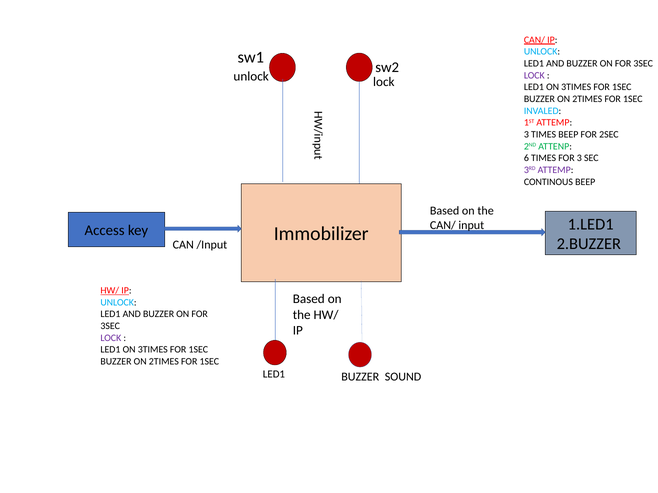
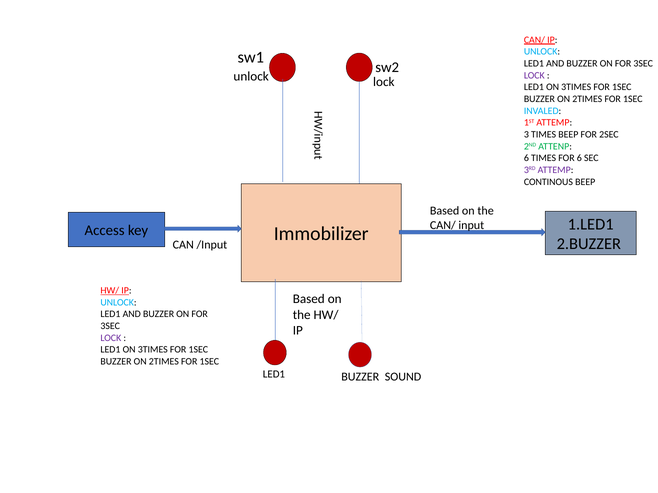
FOR 3: 3 -> 6 (579, 158)
